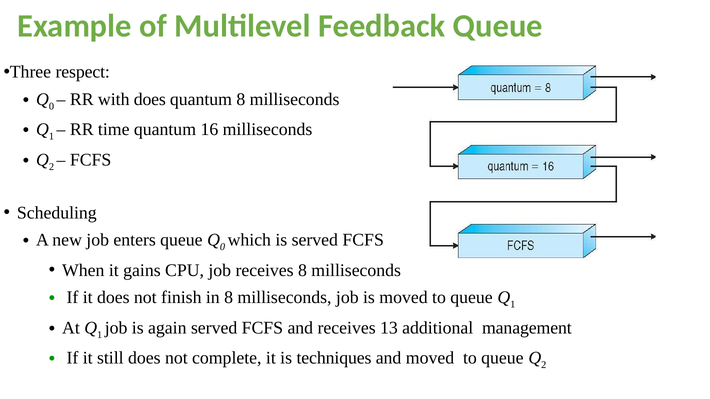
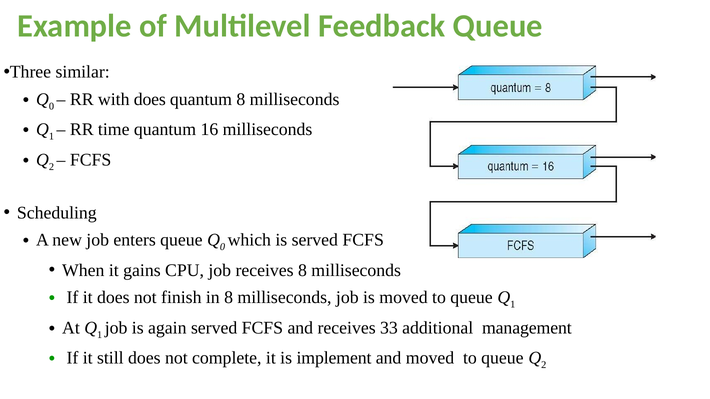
respect: respect -> similar (83, 72)
13: 13 -> 33 (389, 328)
techniques: techniques -> implement (334, 358)
